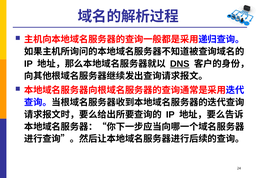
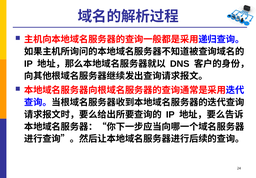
DNS underline: present -> none (180, 64)
